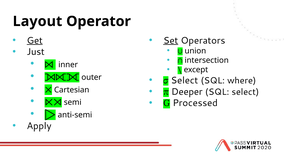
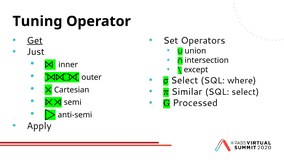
Layout: Layout -> Tuning (37, 21)
Set underline: present -> none (171, 40)
Deeper: Deeper -> Similar (187, 92)
